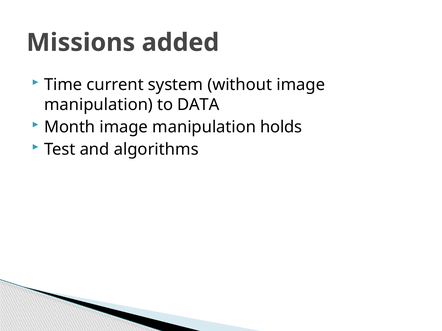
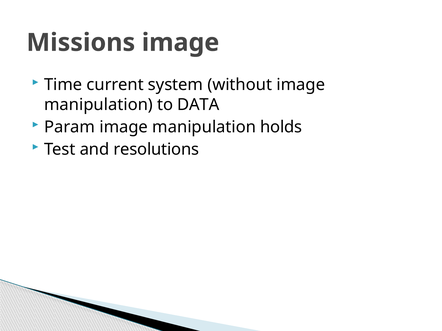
Missions added: added -> image (180, 43)
Month: Month -> Param (70, 127)
algorithms: algorithms -> resolutions (156, 150)
